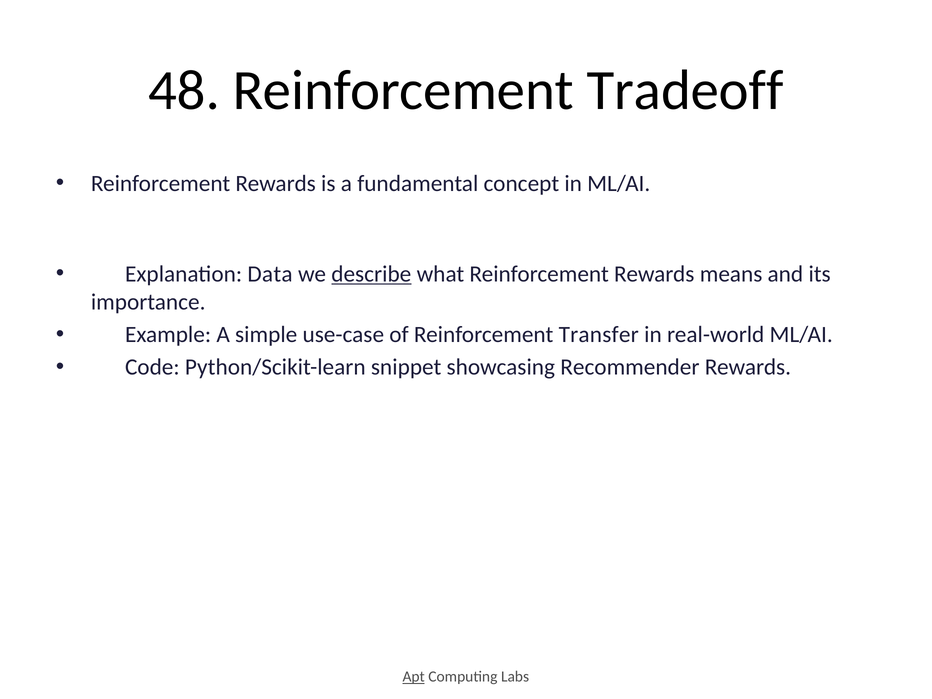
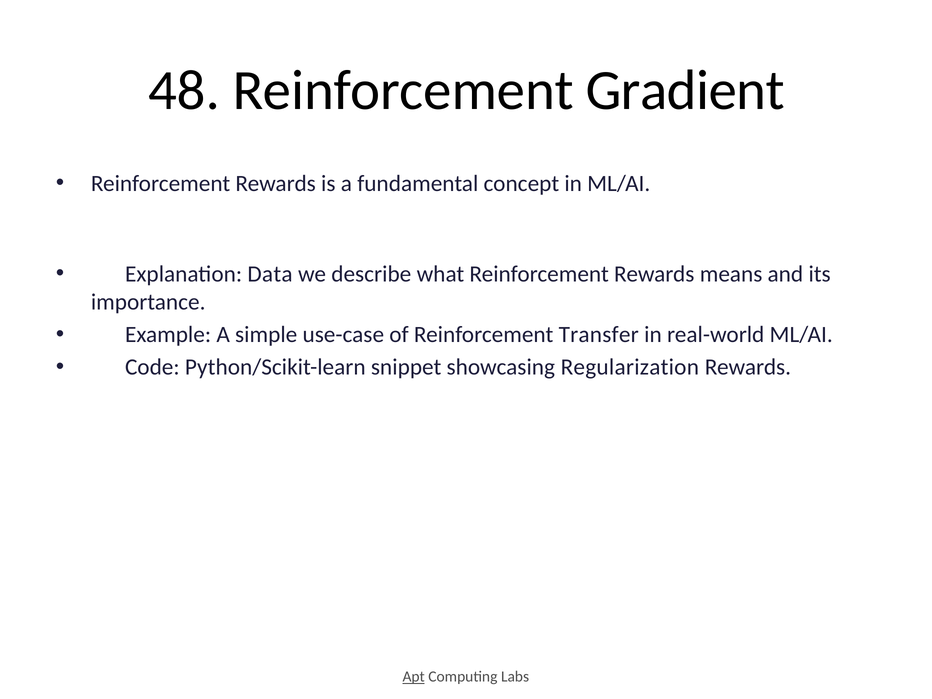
Tradeoff: Tradeoff -> Gradient (685, 90)
describe underline: present -> none (371, 274)
Recommender: Recommender -> Regularization (630, 367)
